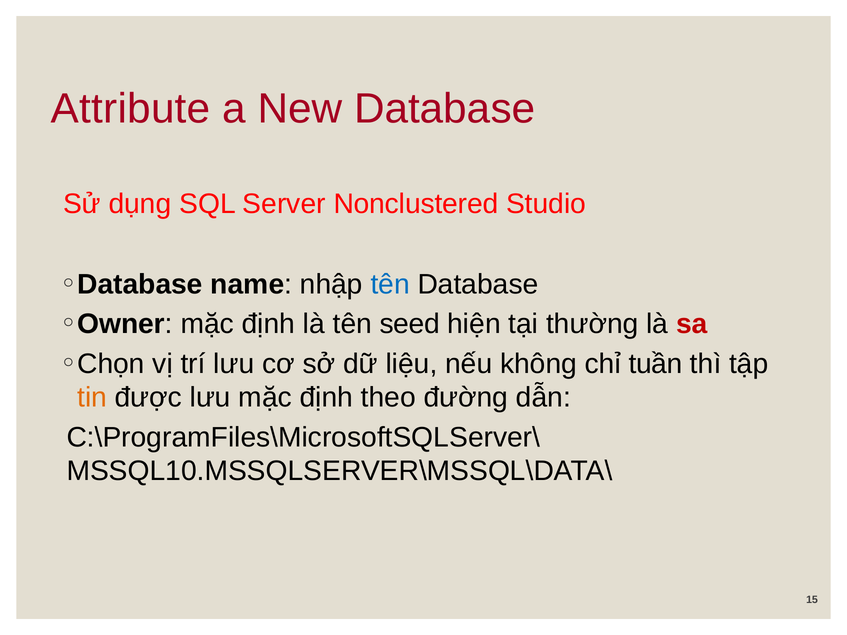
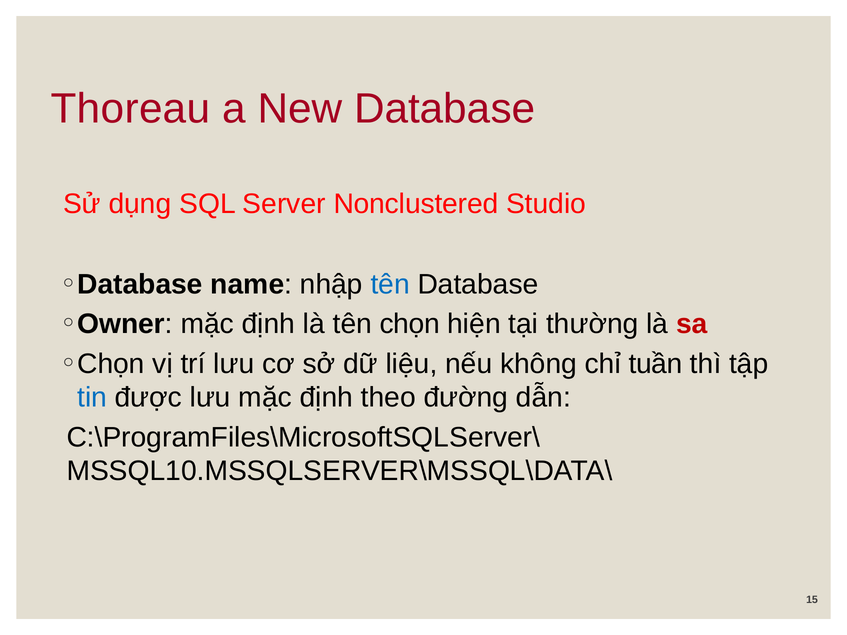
Attribute: Attribute -> Thoreau (131, 109)
seed: seed -> chọn (410, 324)
tin colour: orange -> blue (92, 398)
